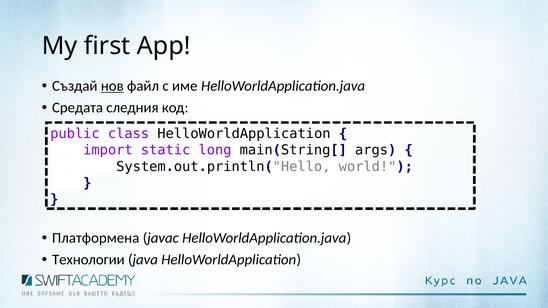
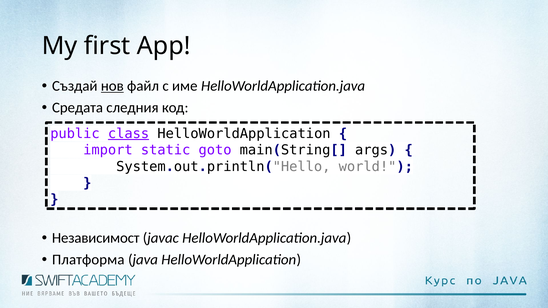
class underline: none -> present (129, 134)
long: long -> goto (215, 150)
Платформена: Платформена -> Независимост (96, 238)
Технологии: Технологии -> Платформа (88, 260)
